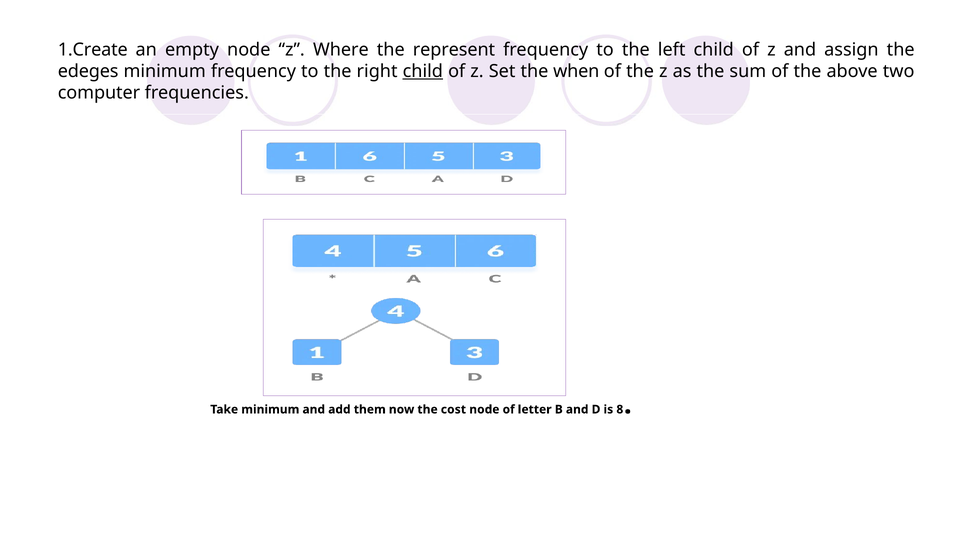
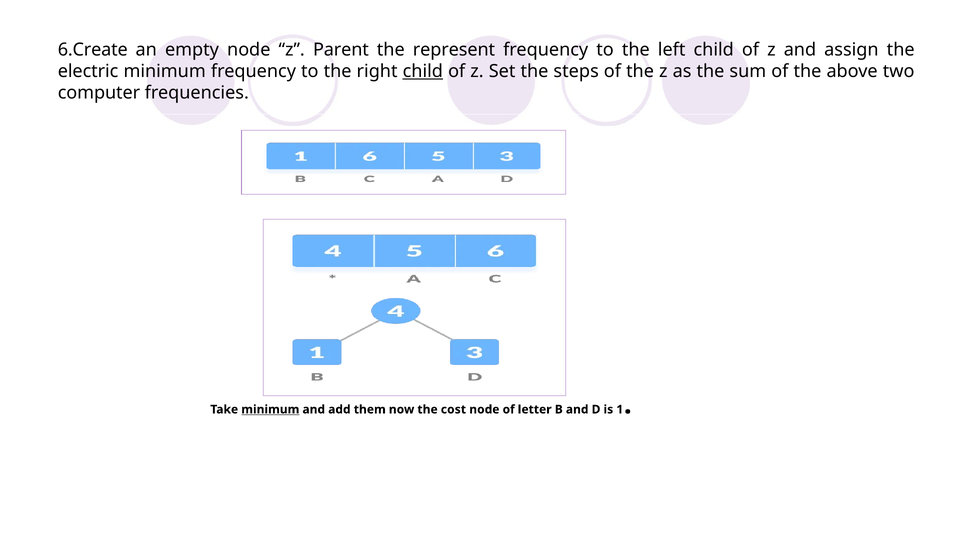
1.Create: 1.Create -> 6.Create (93, 50)
Where: Where -> Parent (341, 50)
edeges: edeges -> electric (88, 71)
when: when -> steps (576, 71)
minimum underline: none -> present (270, 410)
8: 8 -> 1 (620, 410)
